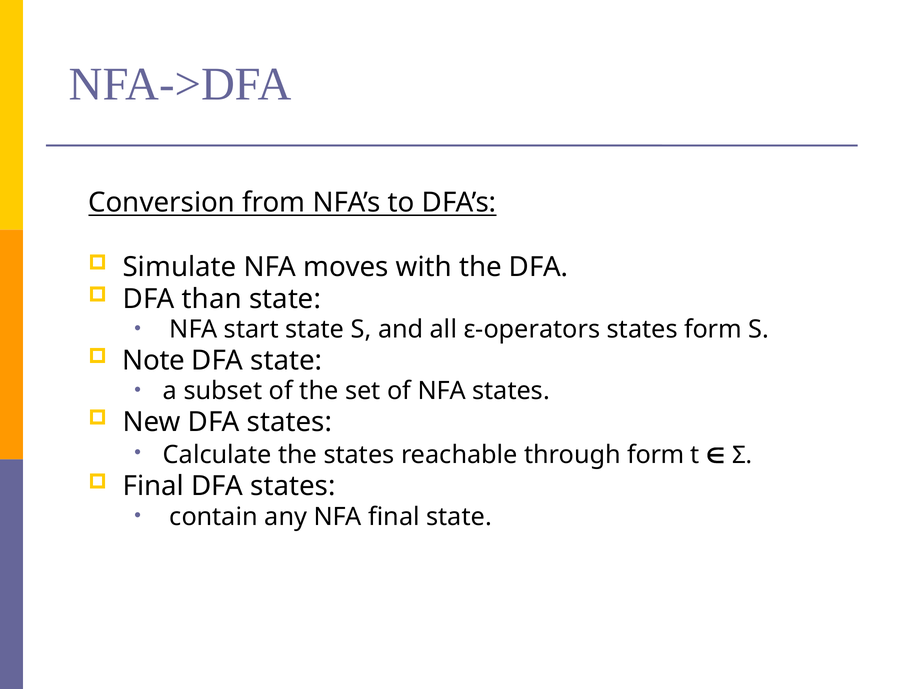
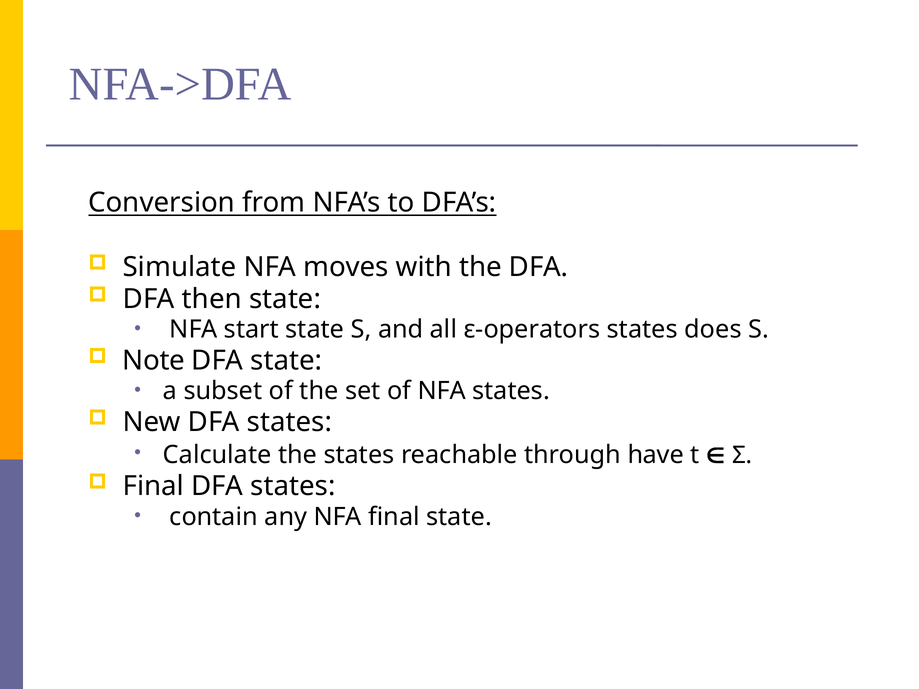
than: than -> then (212, 299)
states form: form -> does (713, 330)
through form: form -> have (656, 455)
